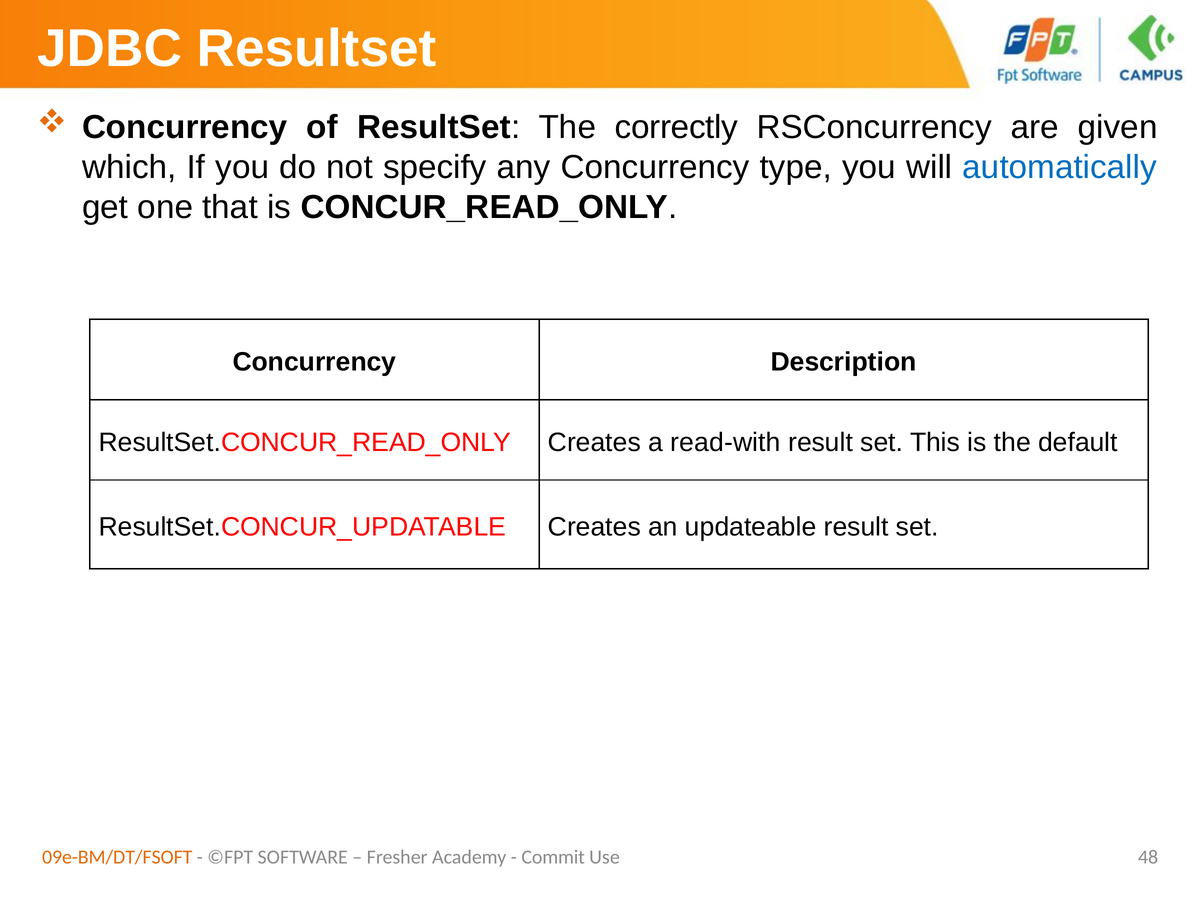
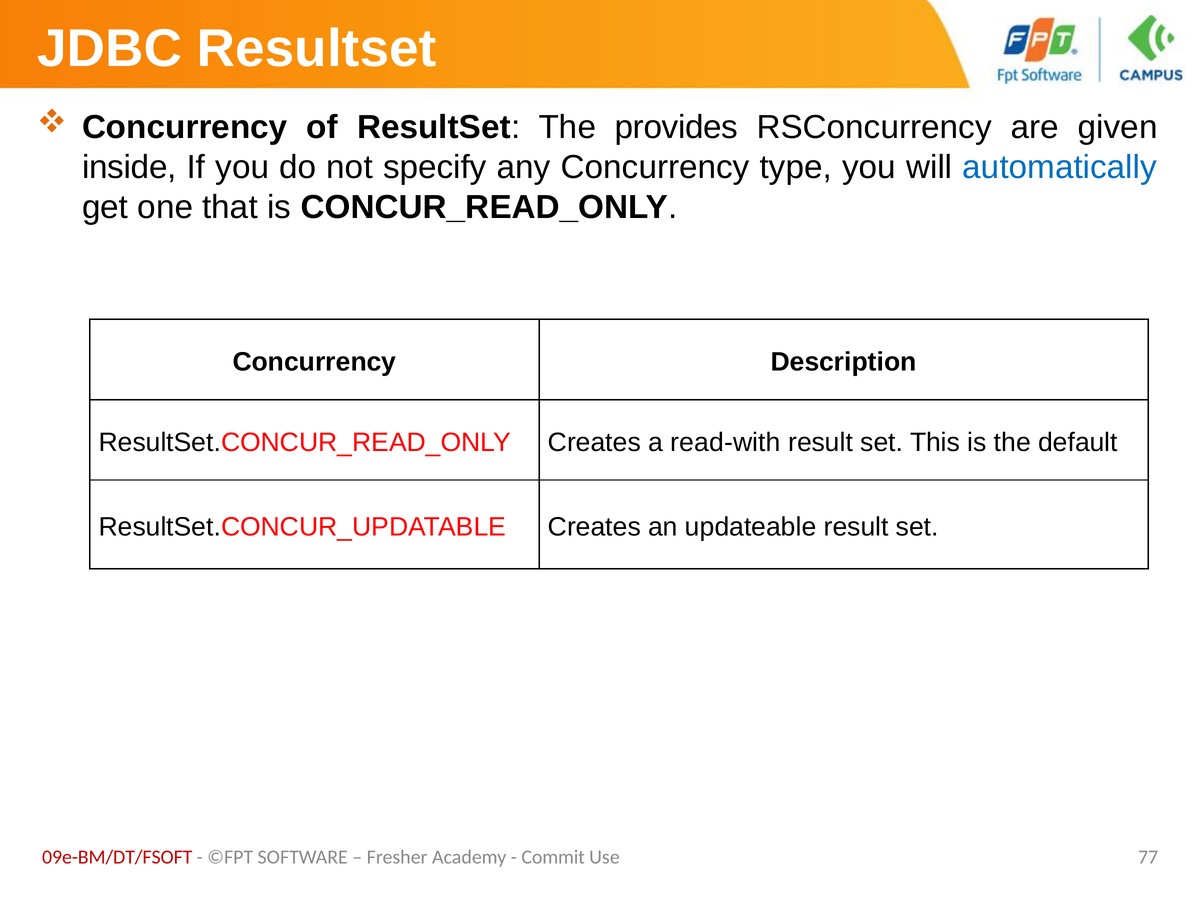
correctly: correctly -> provides (676, 127)
which: which -> inside (129, 167)
09e-BM/DT/FSOFT colour: orange -> red (117, 858)
48: 48 -> 77 (1148, 858)
